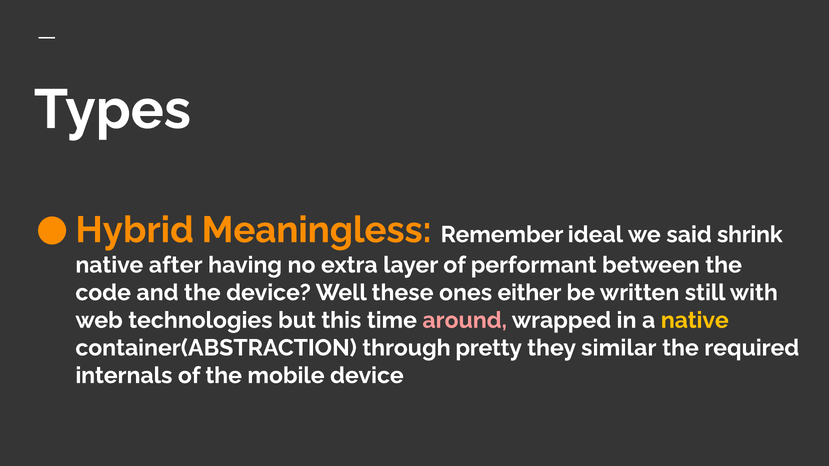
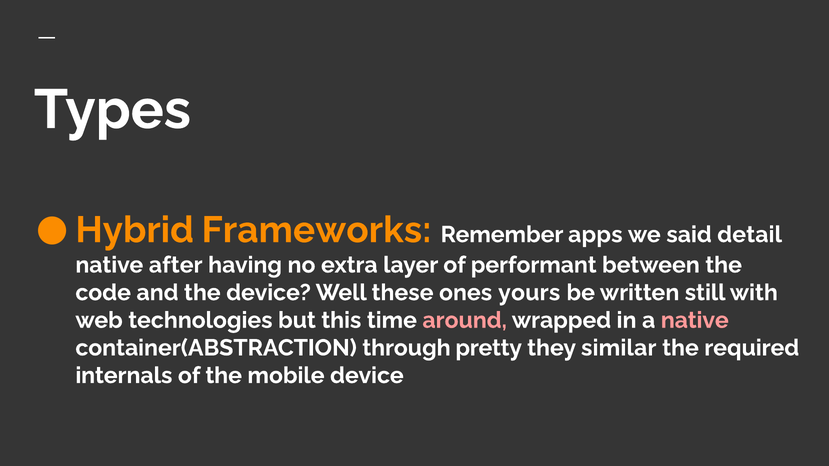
Meaningless: Meaningless -> Frameworks (316, 230)
ideal: ideal -> apps (595, 235)
shrink: shrink -> detail (750, 235)
either: either -> yours (529, 293)
native colour: yellow -> pink (695, 320)
